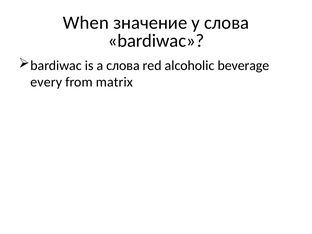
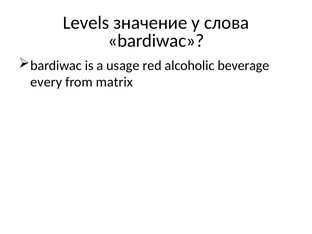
When: When -> Levels (86, 23)
a слова: слова -> usage (123, 65)
